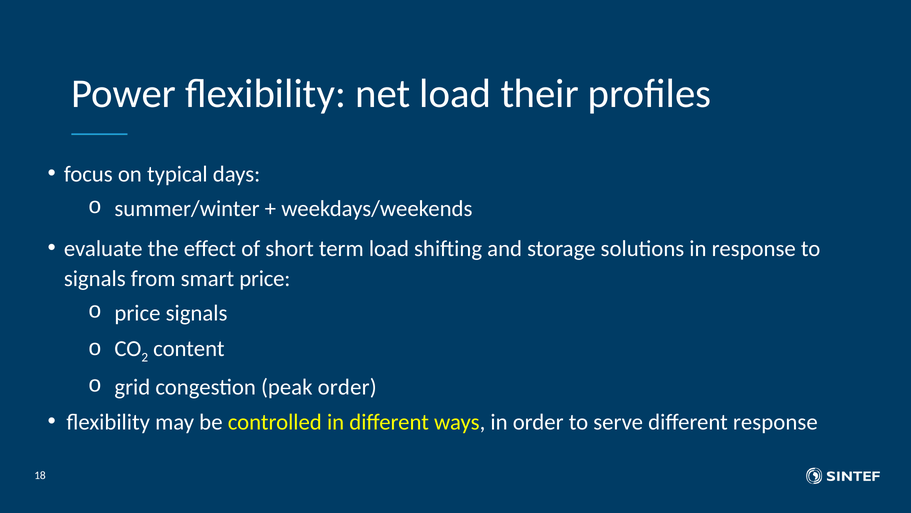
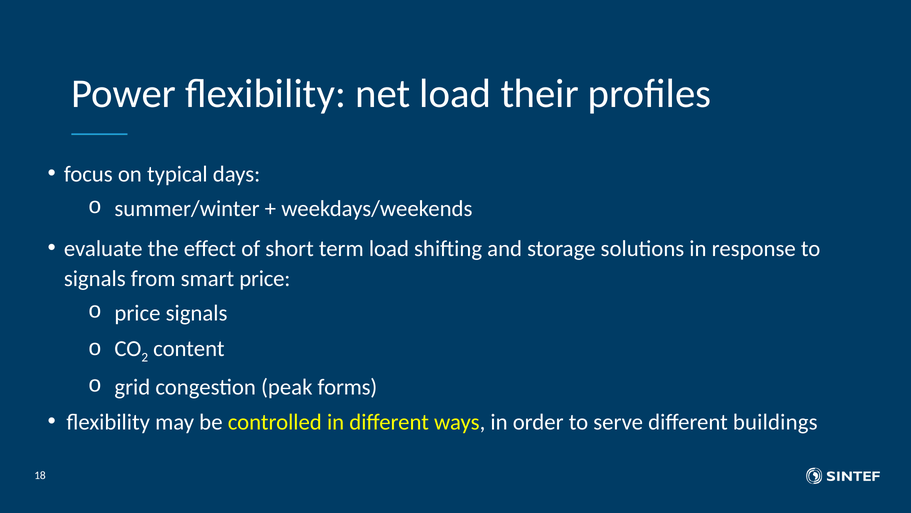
peak order: order -> forms (347, 387)
different response: response -> buildings (775, 422)
